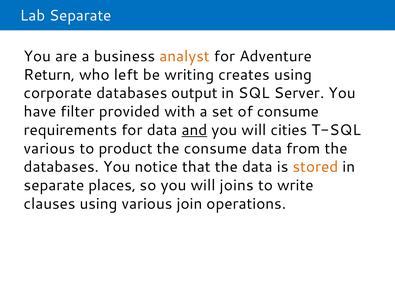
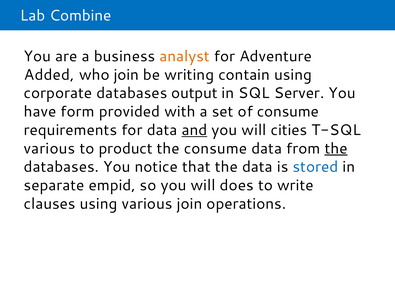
Lab Separate: Separate -> Combine (80, 16)
Return: Return -> Added (49, 75)
who left: left -> join (126, 75)
creates: creates -> contain (244, 75)
filter: filter -> form (78, 112)
the underline: none -> present (336, 149)
stored colour: orange -> blue (315, 167)
places: places -> empid (112, 185)
joins: joins -> does (237, 185)
